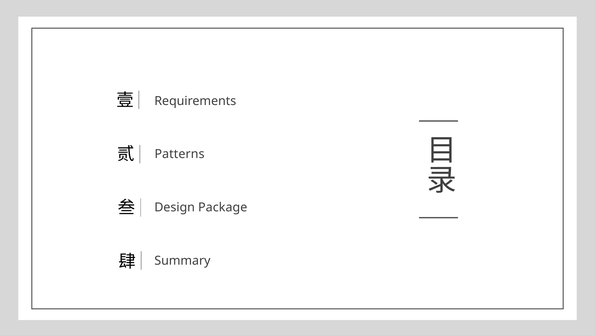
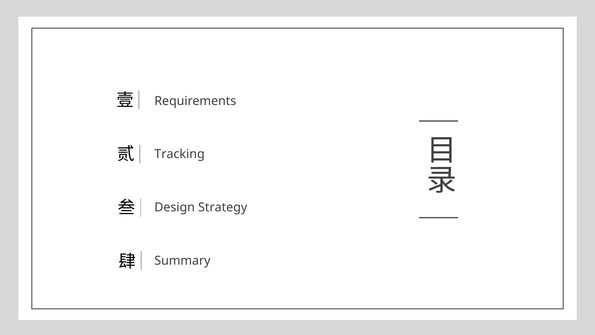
Patterns: Patterns -> Tracking (180, 154)
Package: Package -> Strategy (223, 207)
